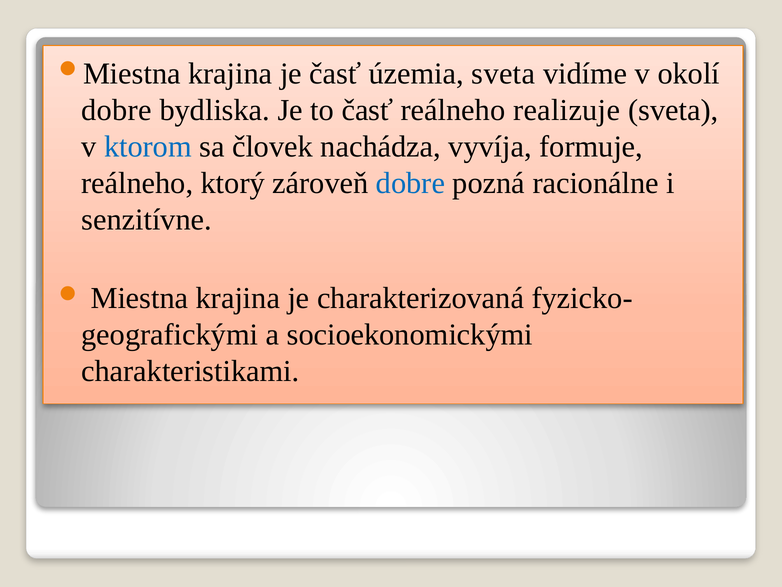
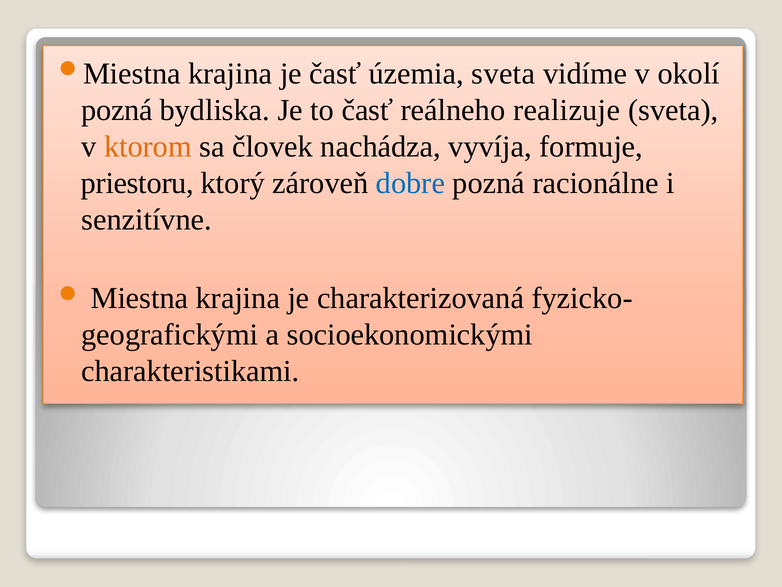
dobre: dobre -> pozná (117, 110)
ktorom colour: blue -> orange (148, 147)
reálneho: reálneho -> priestoru (137, 183)
